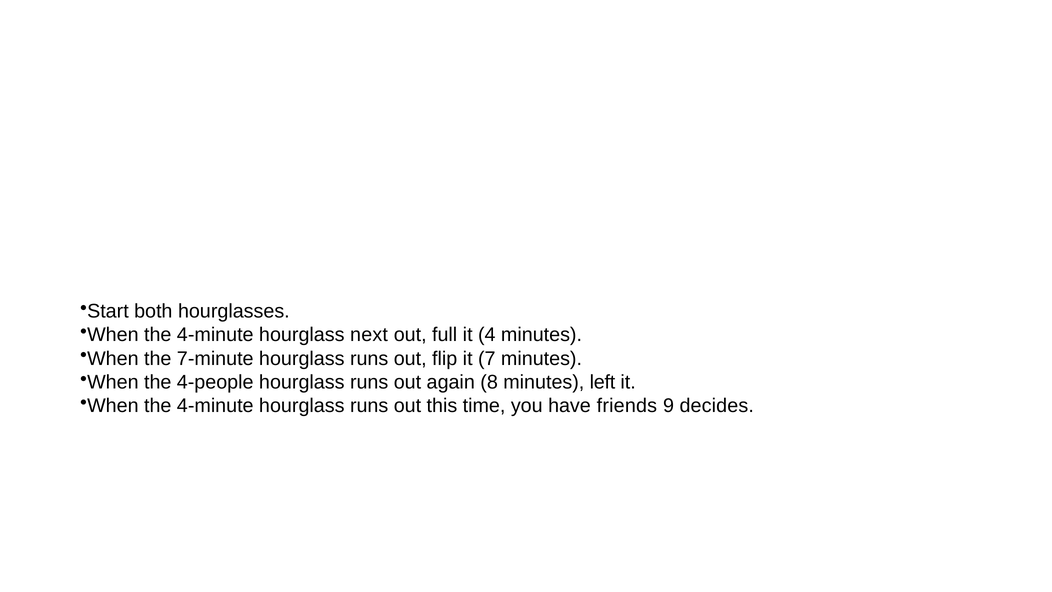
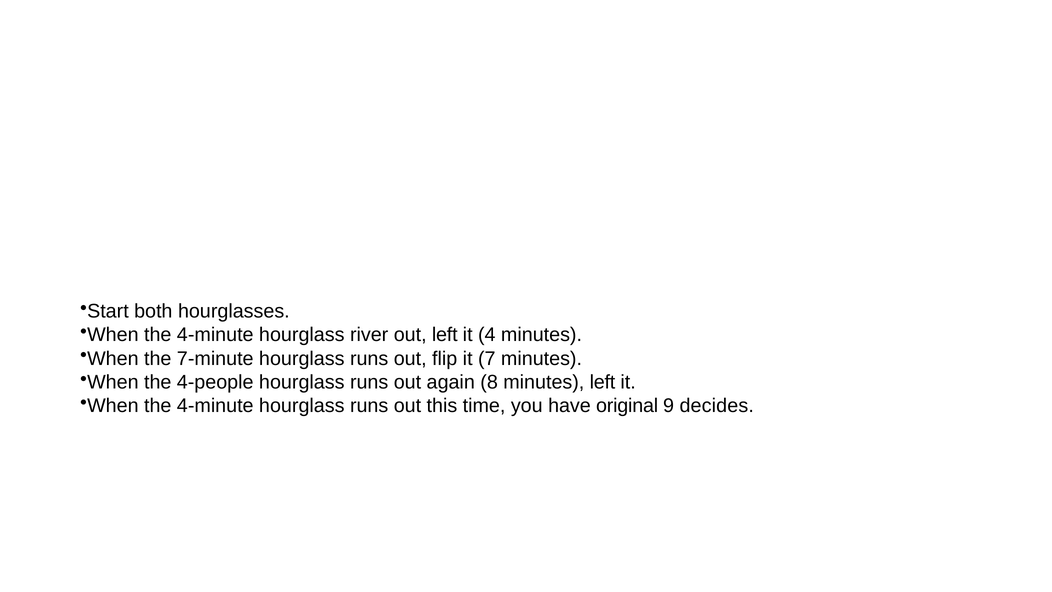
next: next -> river (369, 335)
out full: full -> left (445, 335)
friends: friends -> original (627, 406)
